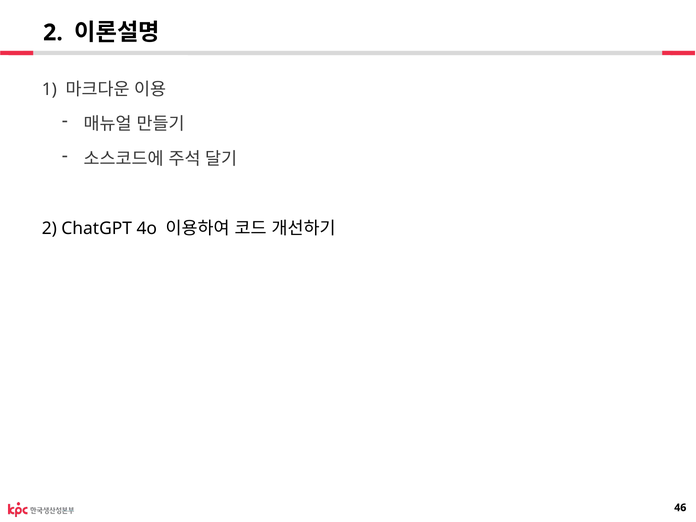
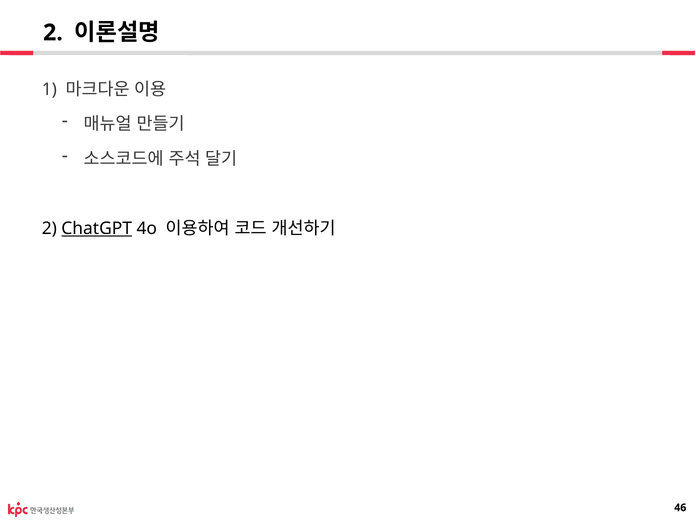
ChatGPT underline: none -> present (97, 228)
